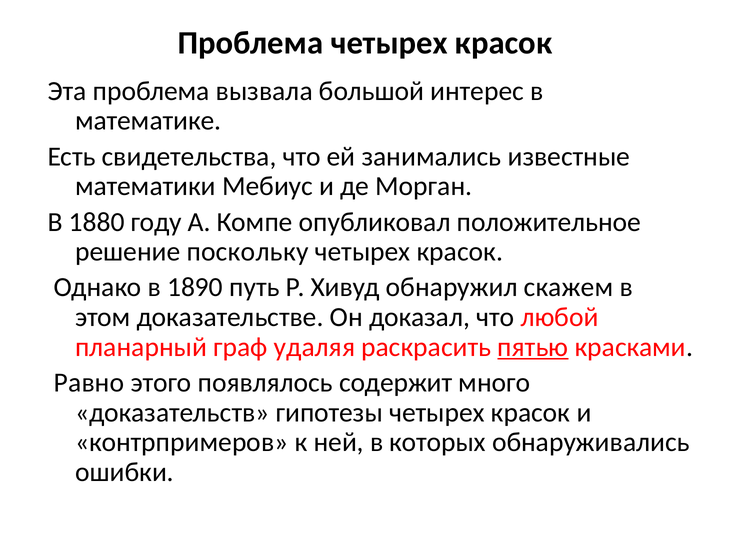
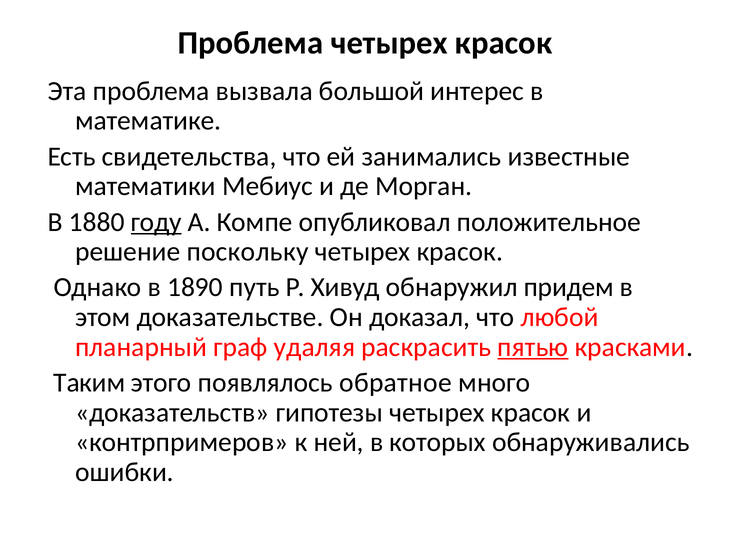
году underline: none -> present (156, 222)
скажем: скажем -> придем (569, 288)
Равно: Равно -> Таким (89, 383)
содержит: содержит -> обратное (396, 383)
